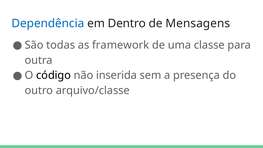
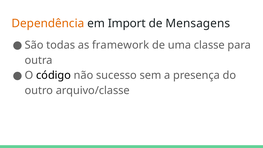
Dependência colour: blue -> orange (48, 23)
Dentro: Dentro -> Import (127, 23)
inserida: inserida -> sucesso (116, 75)
